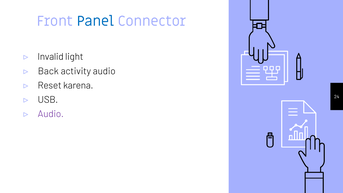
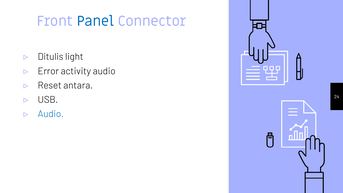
Invalid: Invalid -> Ditulis (51, 57)
Back: Back -> Error (48, 71)
karena: karena -> antara (78, 85)
Audio colour: purple -> blue (51, 114)
